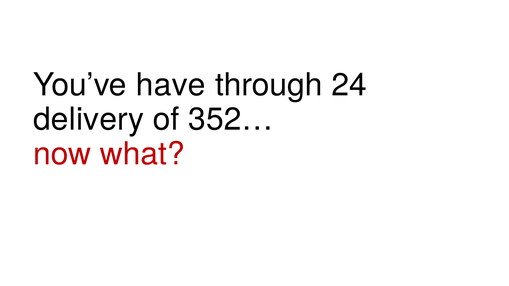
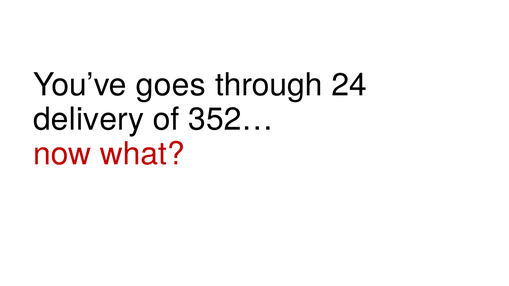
have: have -> goes (171, 85)
